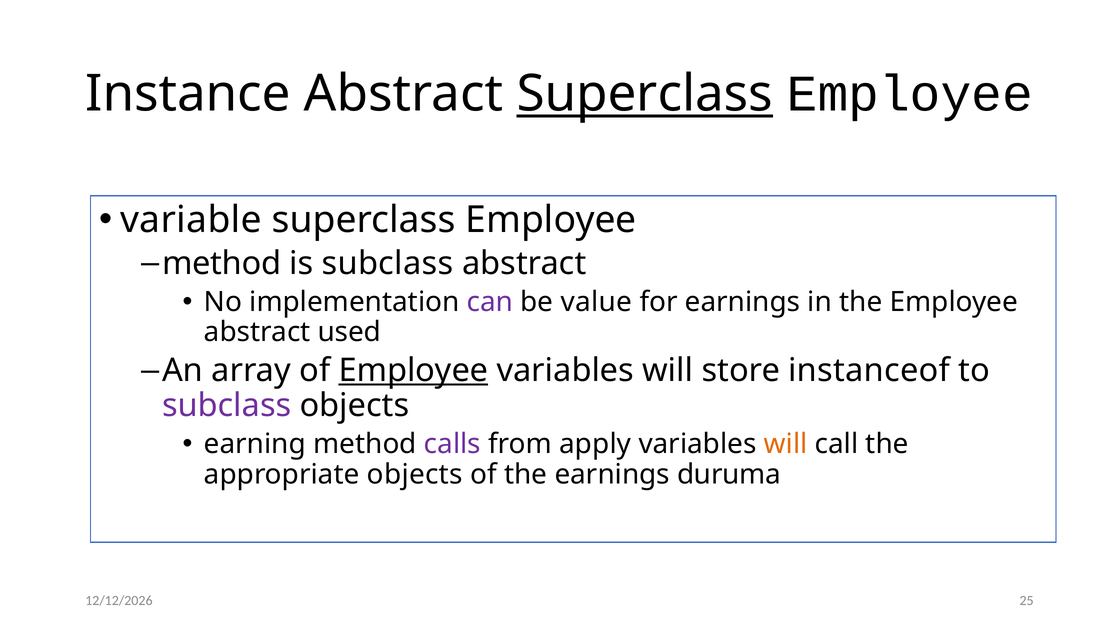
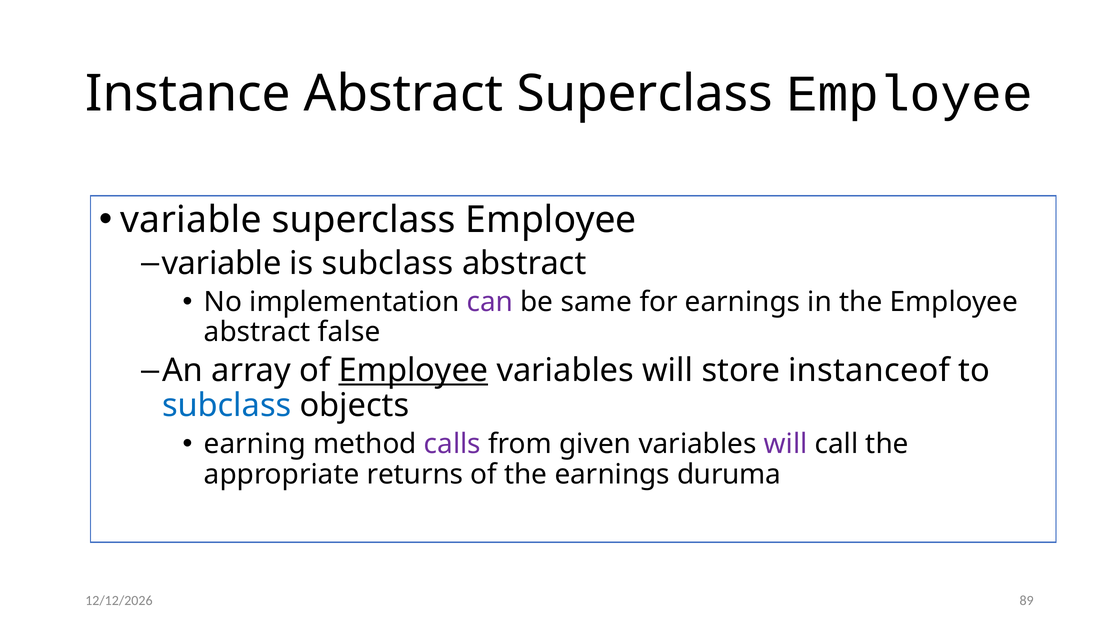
Superclass underline: present -> none (645, 94)
method: method -> variable (222, 264)
value: value -> same (596, 302)
used: used -> false (349, 332)
subclass colour: purple -> blue (227, 406)
apply: apply -> given (595, 445)
will colour: orange -> purple (786, 445)
appropriate objects: objects -> returns (415, 475)
25: 25 -> 89 (1027, 601)
